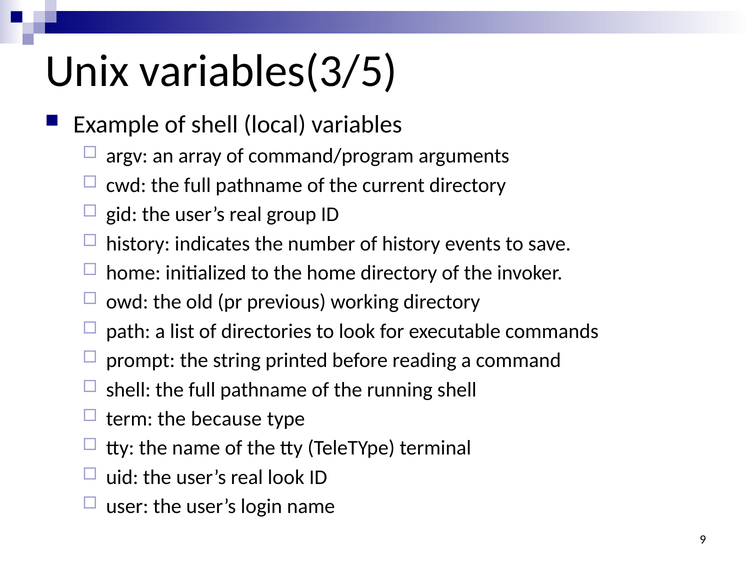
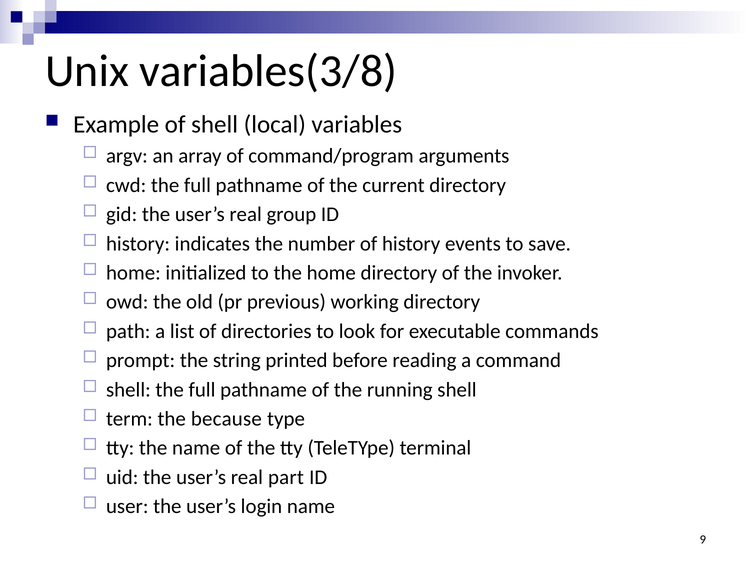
variables(3/5: variables(3/5 -> variables(3/8 (268, 71)
real look: look -> part (286, 477)
